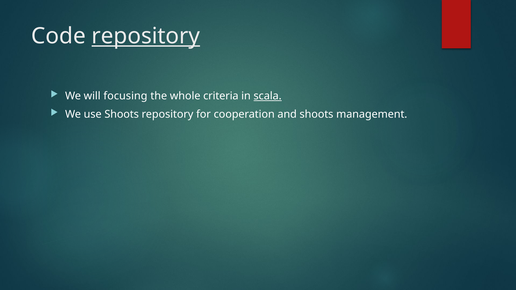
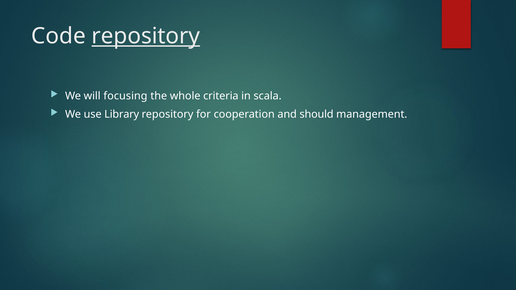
scala underline: present -> none (268, 96)
use Shoots: Shoots -> Library (122, 114)
and shoots: shoots -> should (317, 114)
